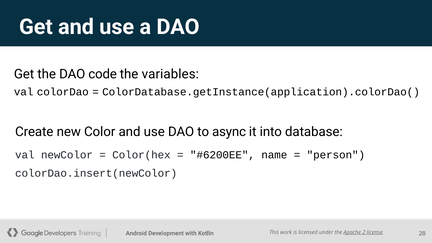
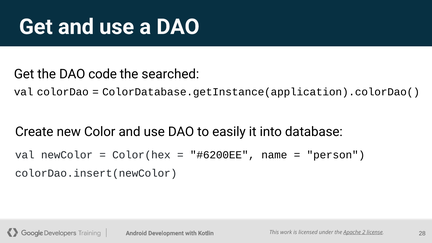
variables: variables -> searched (170, 74)
async: async -> easily (229, 132)
